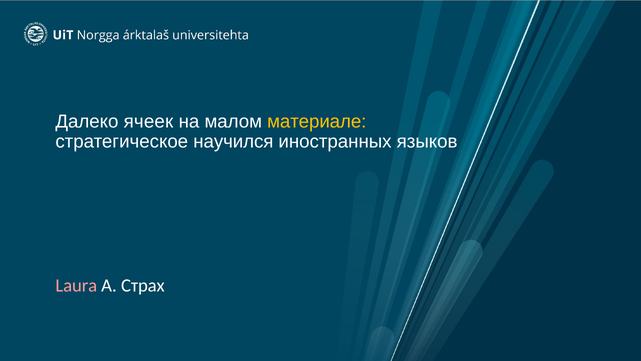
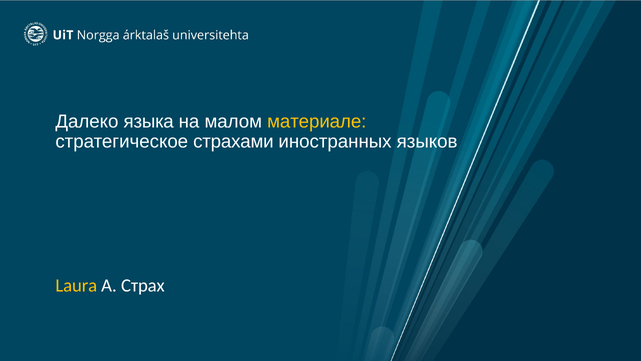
ячеек: ячеек -> языка (149, 121)
научился: научился -> страхами (233, 141)
Laura colour: pink -> yellow (76, 285)
